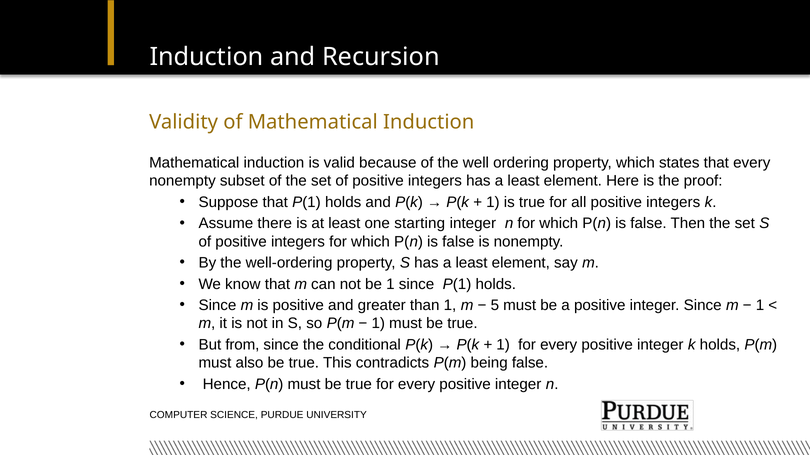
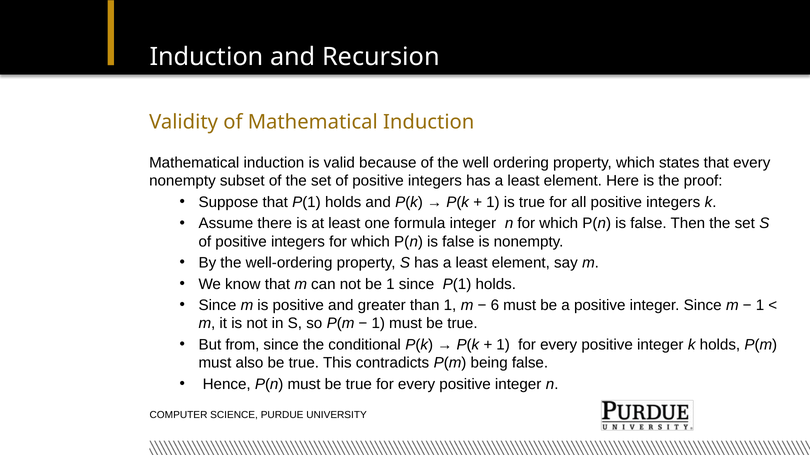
starting: starting -> formula (420, 224)
5: 5 -> 6 (495, 306)
